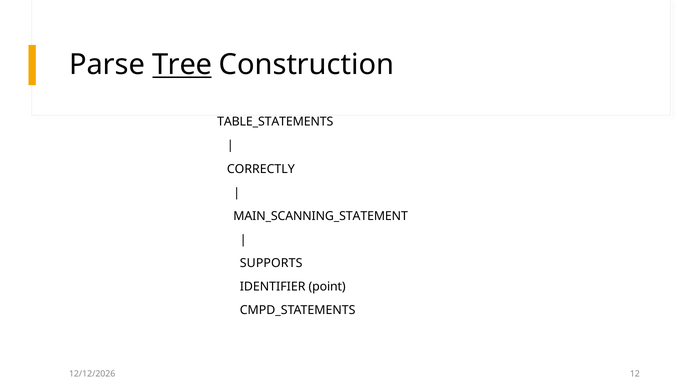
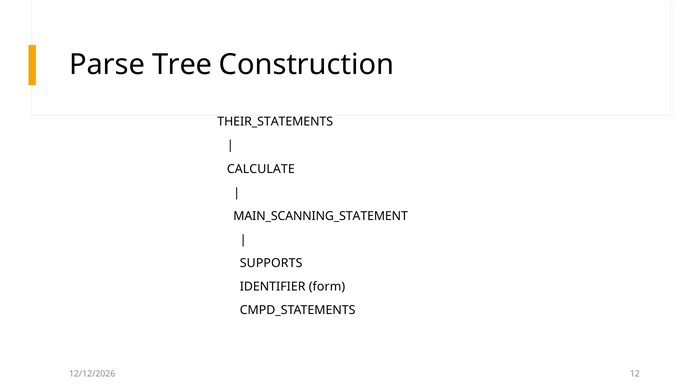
Tree underline: present -> none (182, 65)
TABLE_STATEMENTS: TABLE_STATEMENTS -> THEIR_STATEMENTS (275, 122)
CORRECTLY: CORRECTLY -> CALCULATE (261, 169)
point: point -> form (327, 287)
